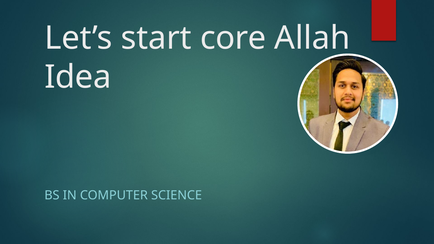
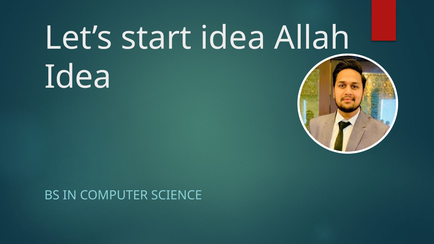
start core: core -> idea (233, 38)
